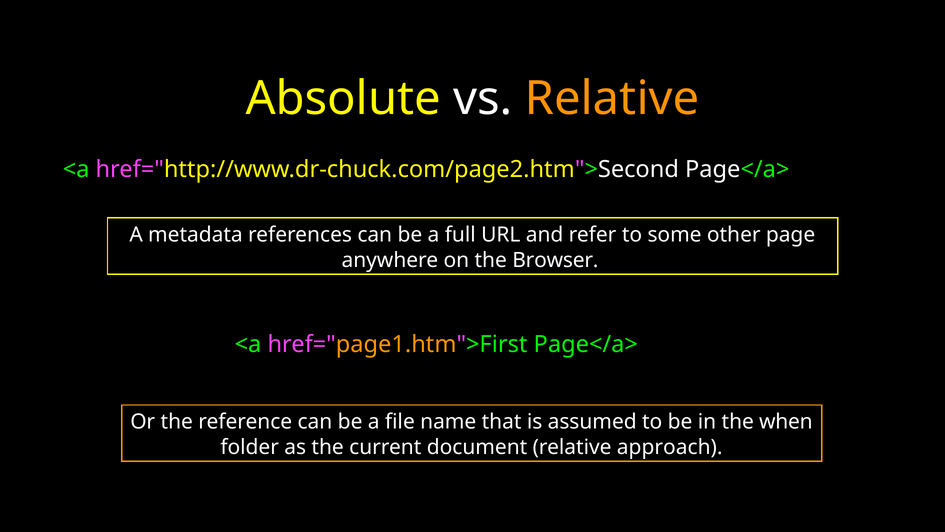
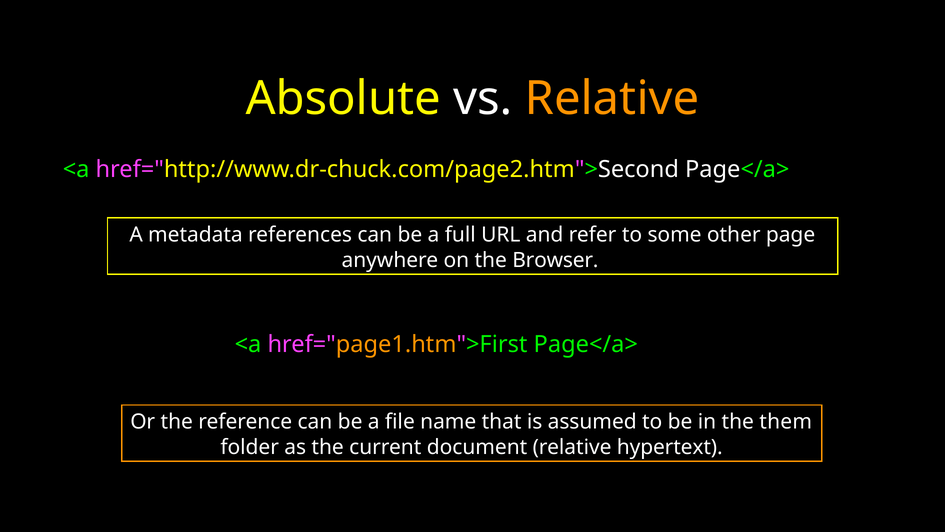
when: when -> them (786, 422)
approach: approach -> hypertext (670, 447)
